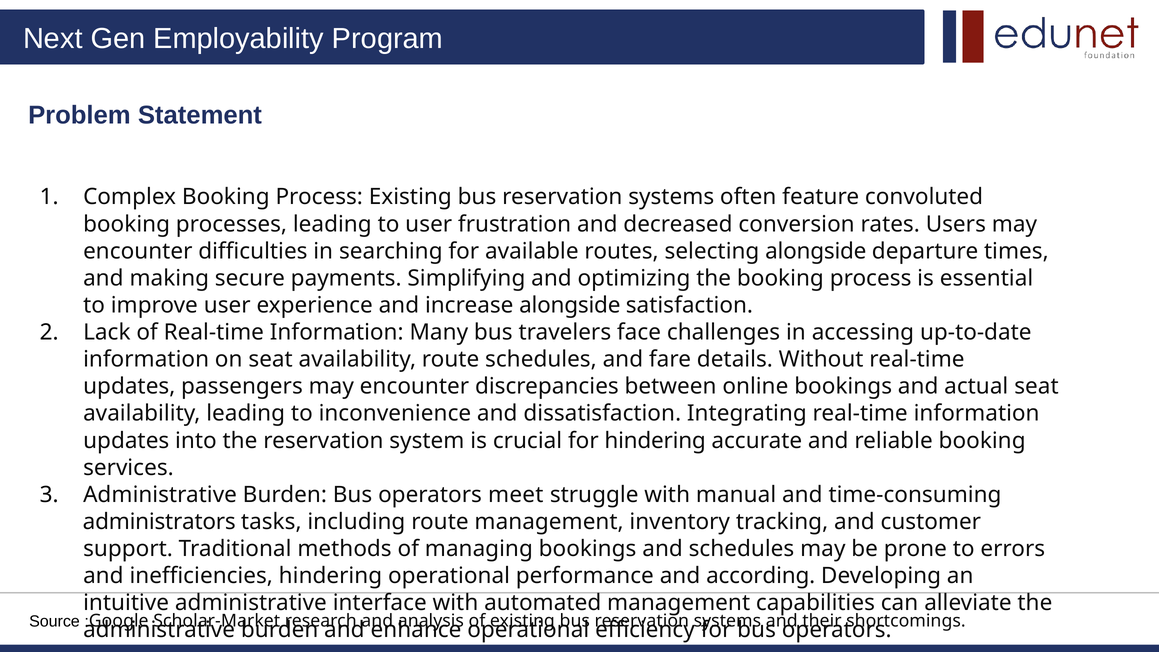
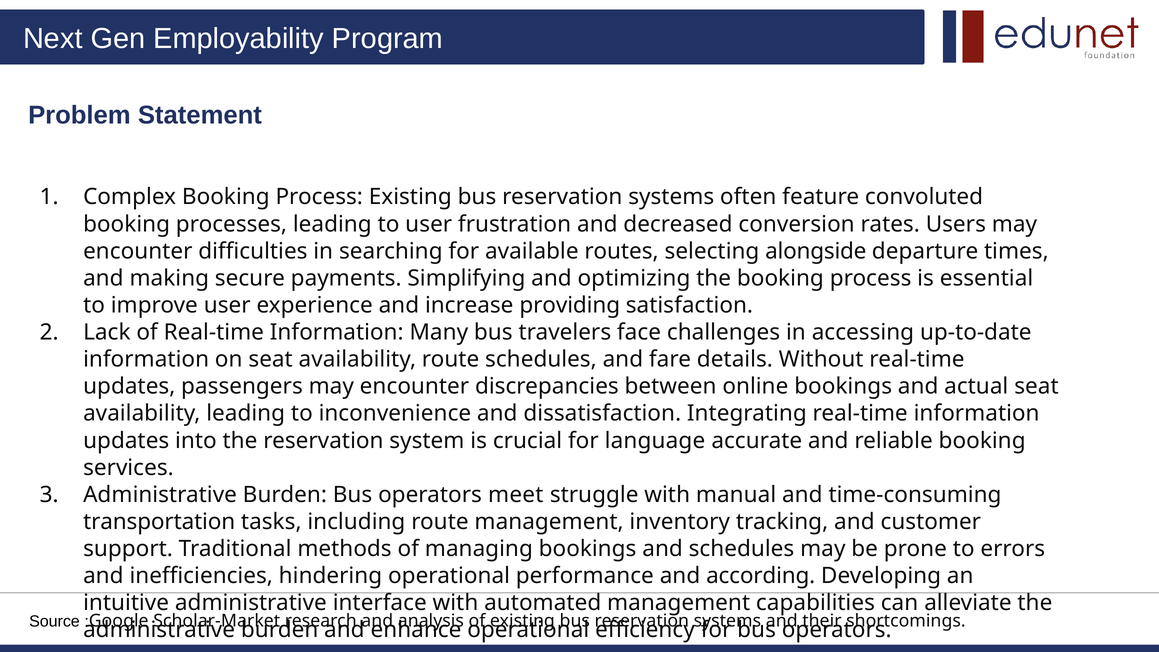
increase alongside: alongside -> providing (570, 305)
for hindering: hindering -> language (655, 441)
administrators: administrators -> transportation (159, 522)
